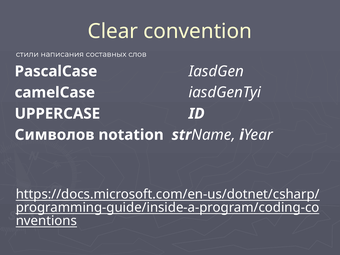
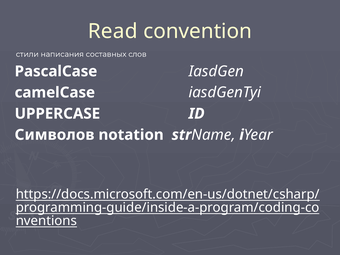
Clear: Clear -> Read (113, 31)
